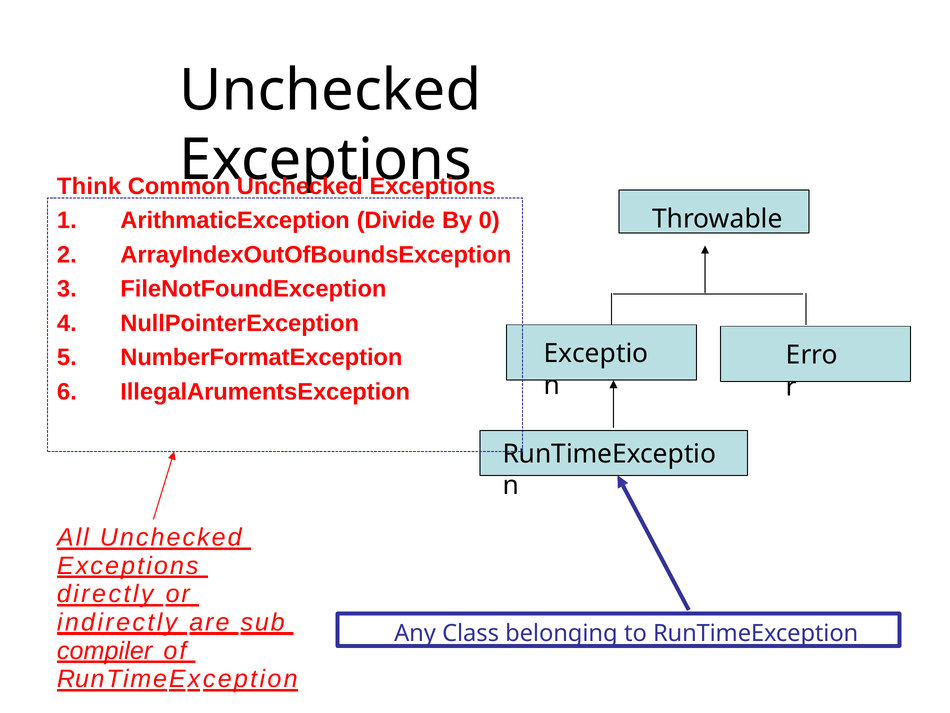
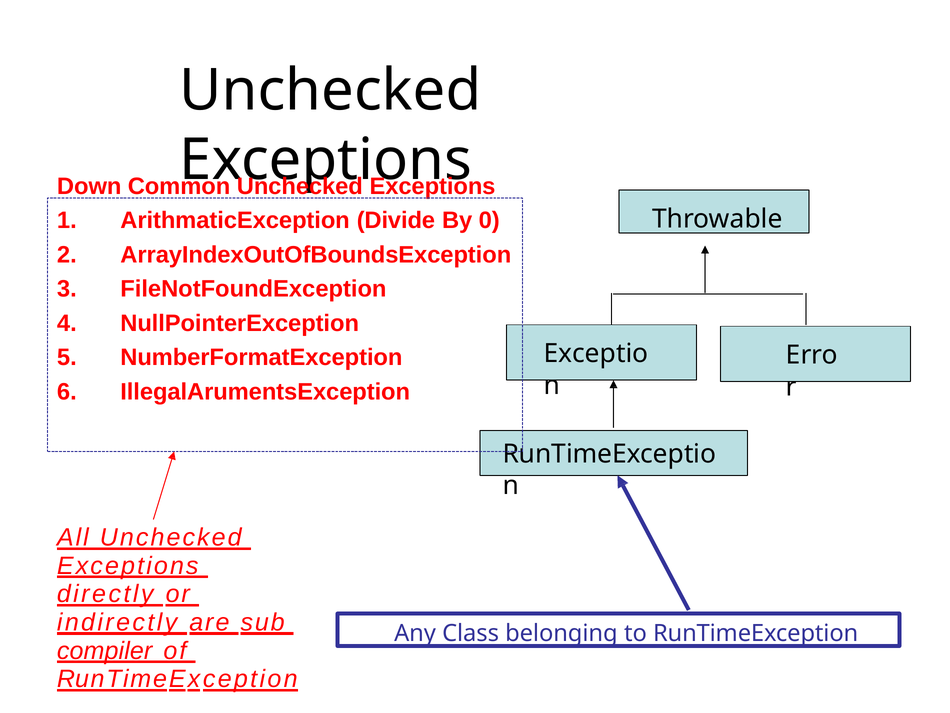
Think: Think -> Down (89, 186)
